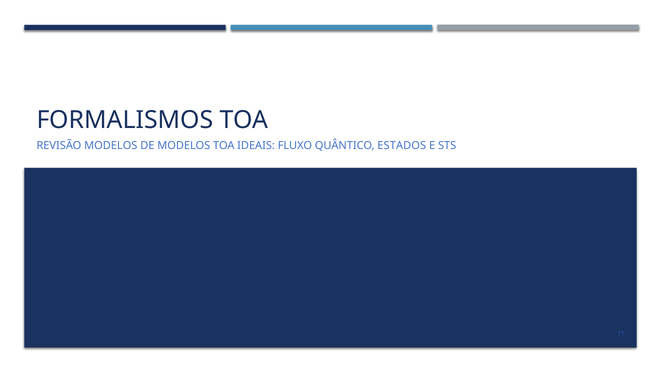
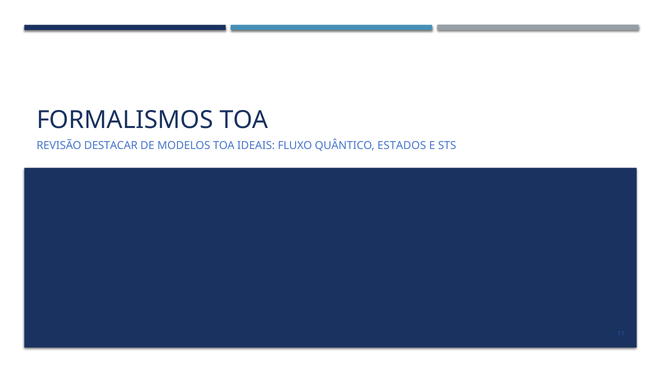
REVISÃO MODELOS: MODELOS -> DESTACAR (111, 146)
